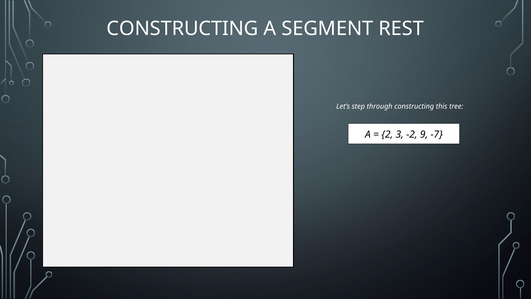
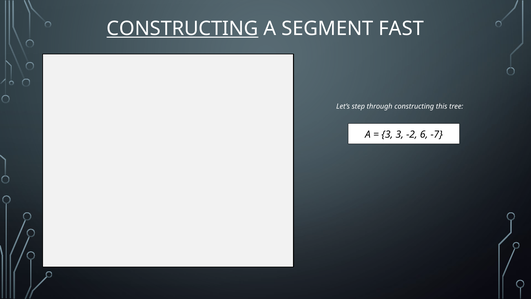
CONSTRUCTING underline: none -> present (183, 29)
REST: REST -> FAST (401, 29)
2: 2 -> 3 (387, 134)
9: 9 -> 6 (424, 134)
